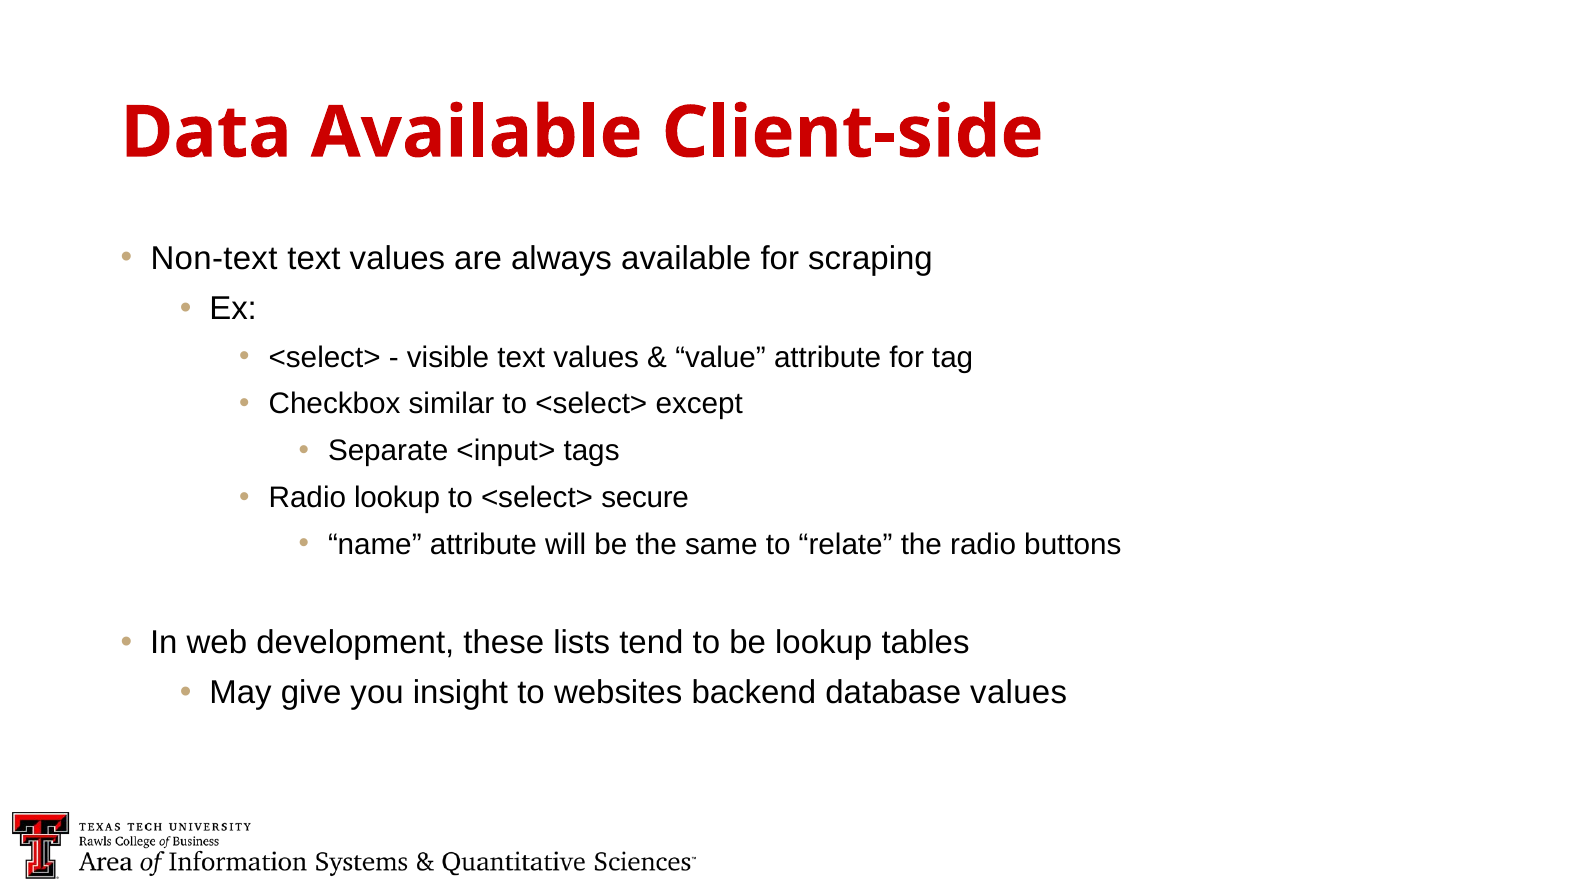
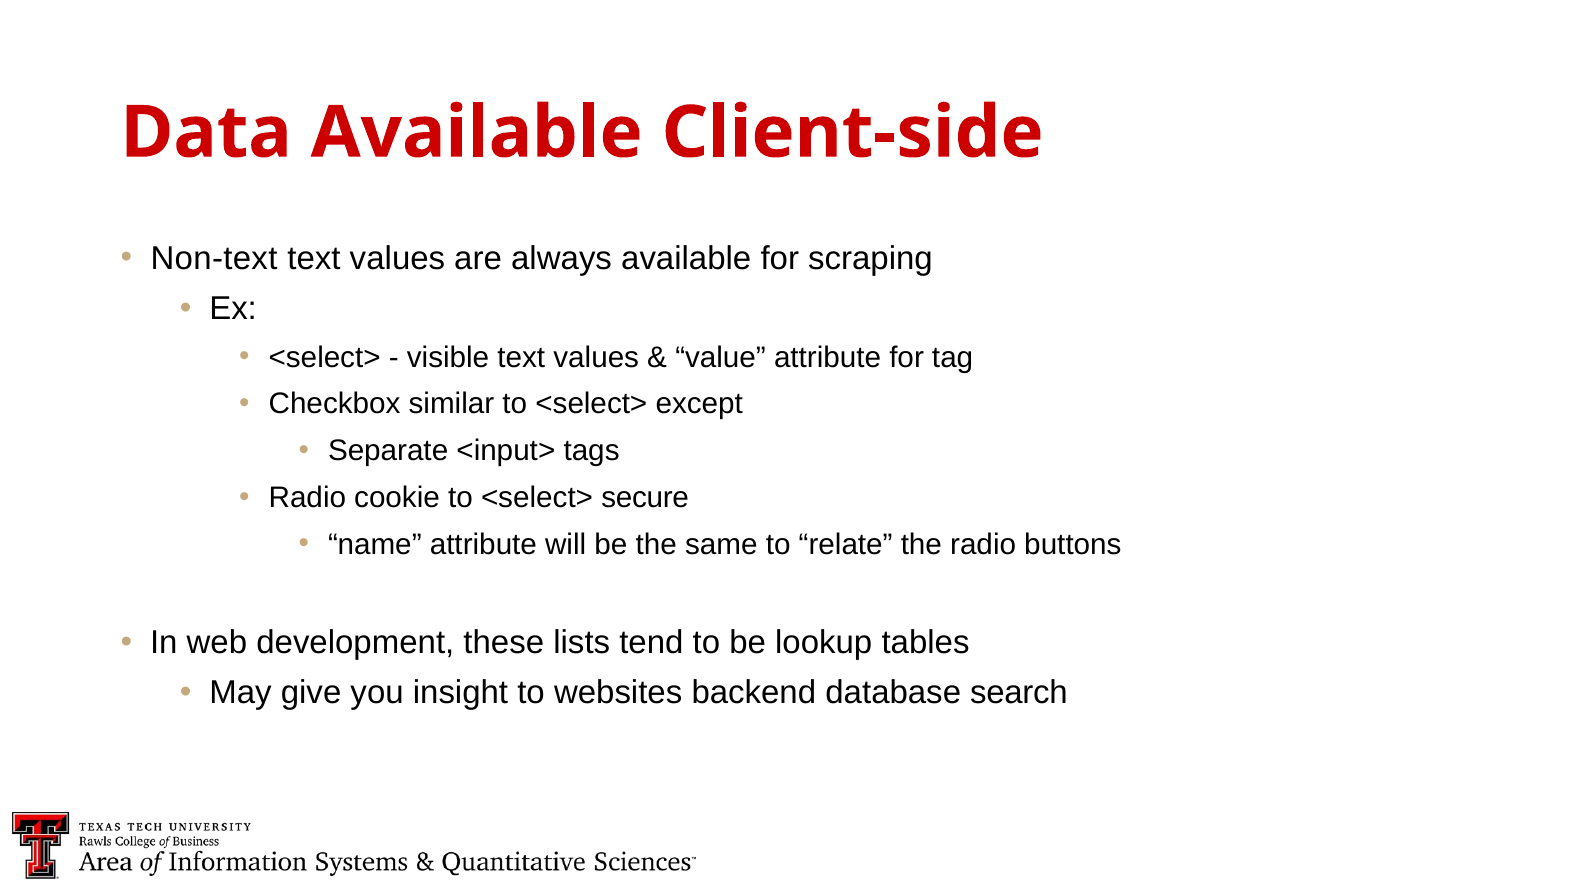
Radio lookup: lookup -> cookie (397, 498)
database values: values -> search (1019, 693)
